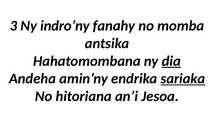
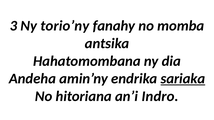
indro’ny: indro’ny -> torio’ny (65, 26)
dia underline: present -> none (171, 61)
Jesoa: Jesoa -> Indro (160, 97)
